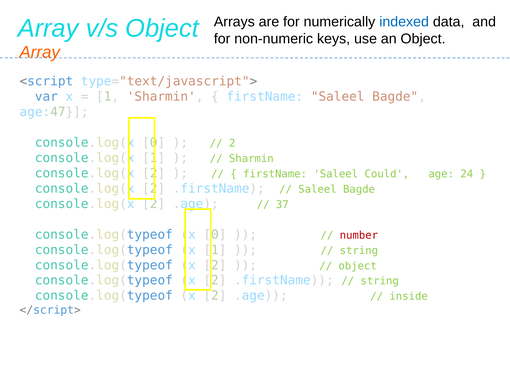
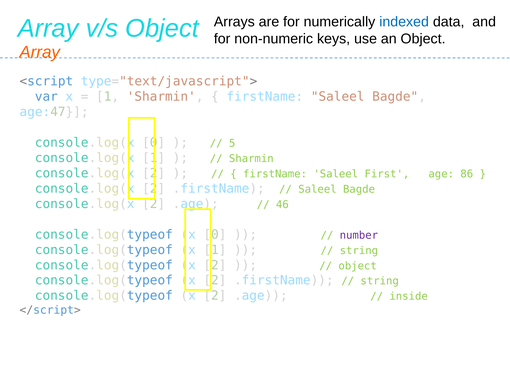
2: 2 -> 5 (232, 143)
Could: Could -> First (387, 174)
24: 24 -> 86 (467, 174)
37: 37 -> 46 (282, 204)
number colour: red -> purple (359, 235)
